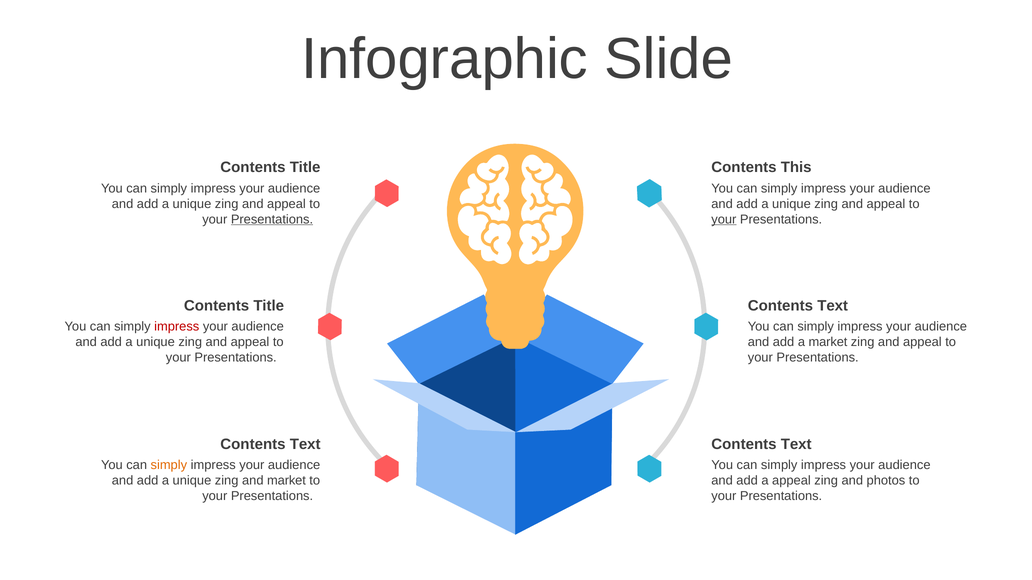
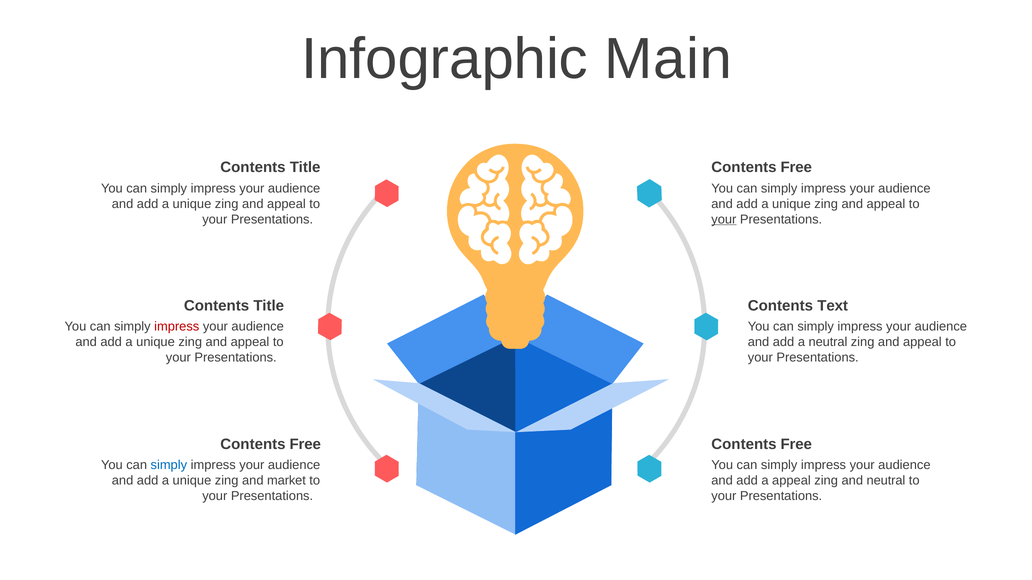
Slide: Slide -> Main (668, 59)
This: This -> Free (796, 168)
Presentations underline: present -> none (272, 219)
a market: market -> neutral (828, 342)
Text: Text -> Free (305, 444)
Text: Text -> Free (796, 444)
simply colour: orange -> blue (169, 465)
and photos: photos -> neutral (886, 481)
